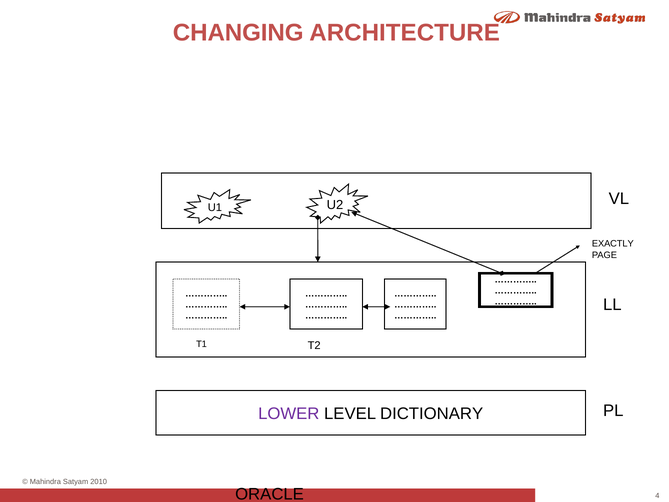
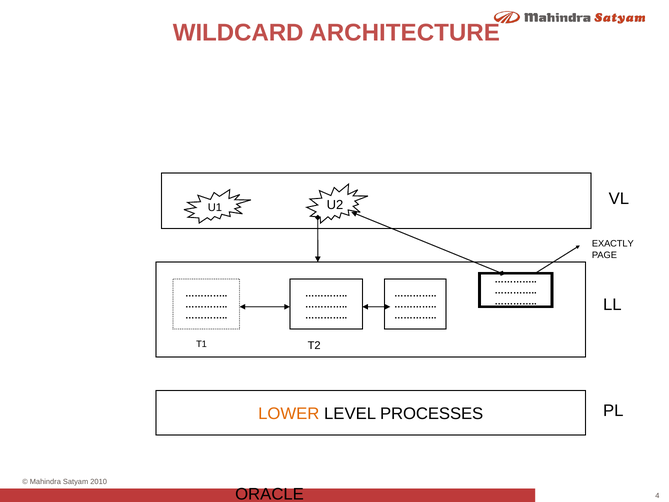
CHANGING: CHANGING -> WILDCARD (238, 33)
LOWER colour: purple -> orange (289, 414)
DICTIONARY: DICTIONARY -> PROCESSES (432, 414)
